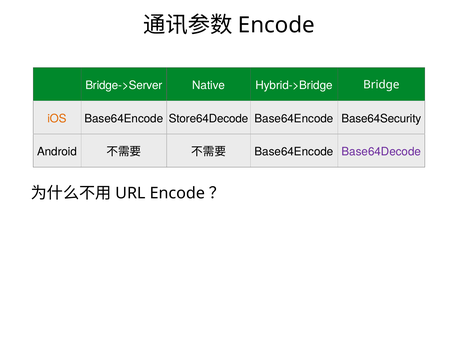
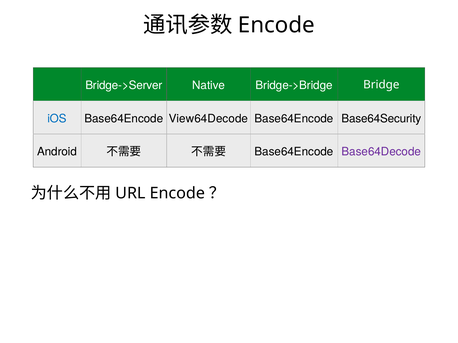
Hybrid->Bridge: Hybrid->Bridge -> Bridge->Bridge (294, 85)
iOS colour: orange -> blue (57, 119)
Store64Decode: Store64Decode -> View64Decode (208, 119)
